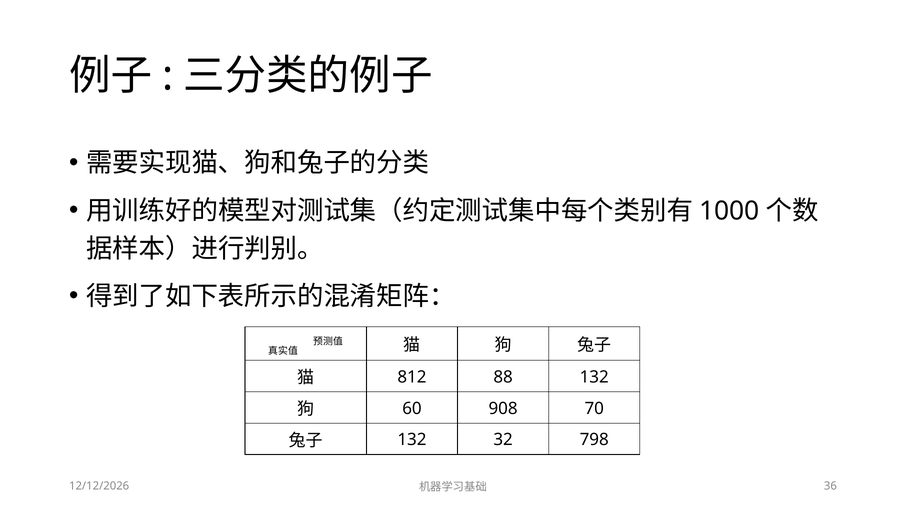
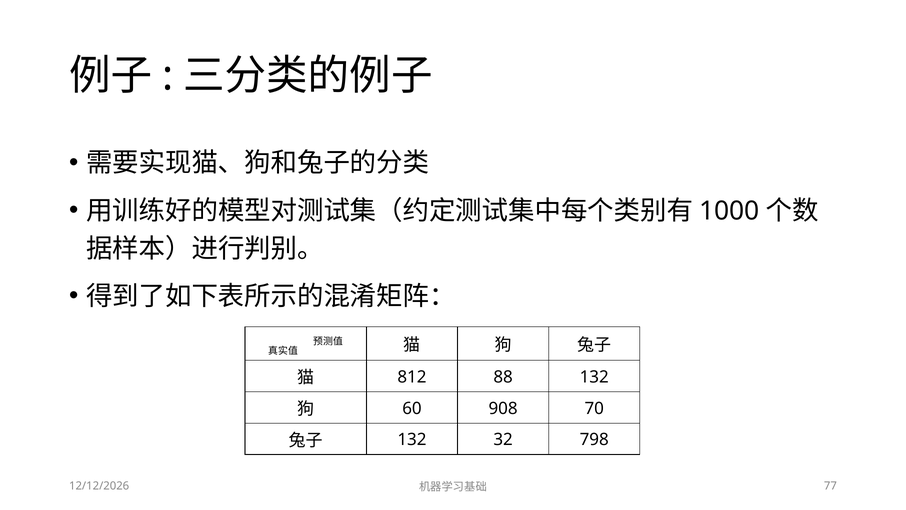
36: 36 -> 77 (830, 486)
